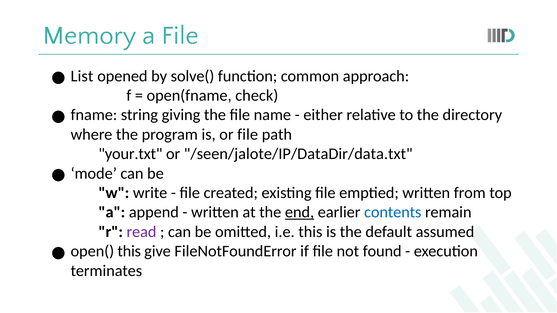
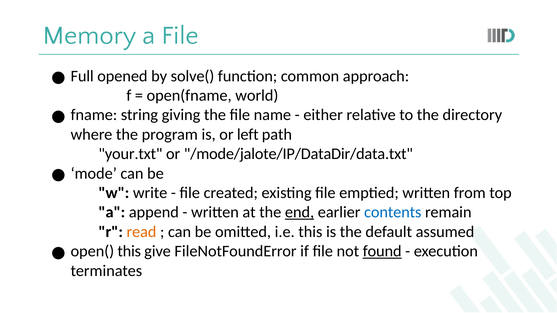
List: List -> Full (82, 76)
check: check -> world (257, 96)
or file: file -> left (248, 135)
/seen/jalote/IP/DataDir/data.txt: /seen/jalote/IP/DataDir/data.txt -> /mode/jalote/IP/DataDir/data.txt (298, 154)
read colour: purple -> orange (141, 232)
found underline: none -> present (382, 252)
